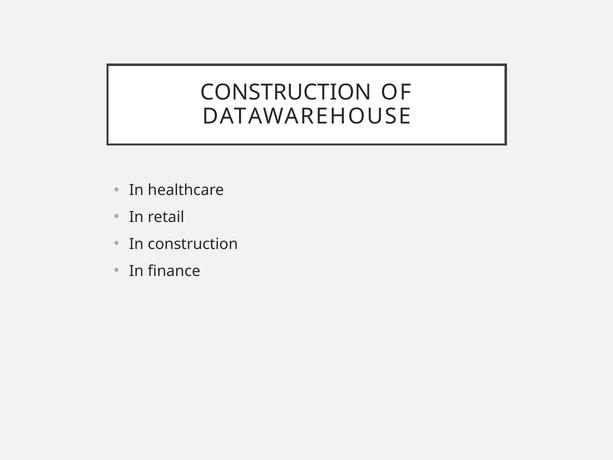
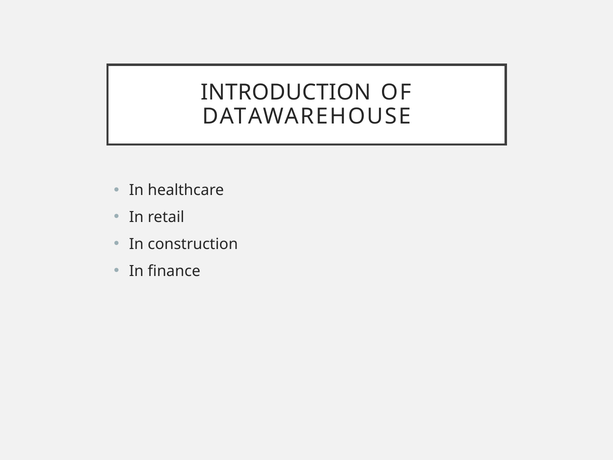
CONSTRUCTION: CONSTRUCTION -> INTRODUCTION (286, 92)
